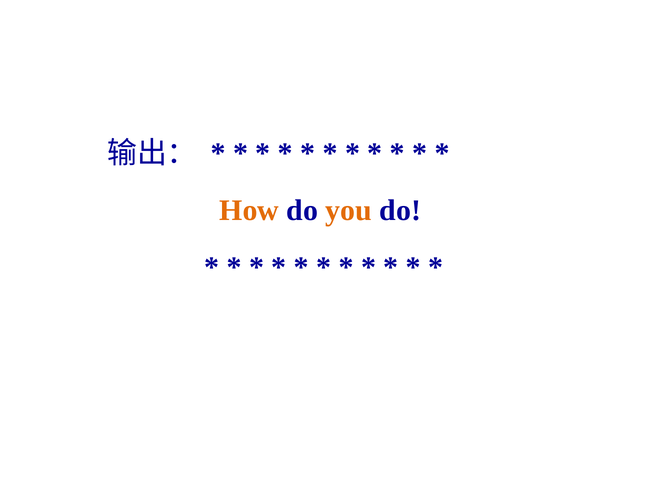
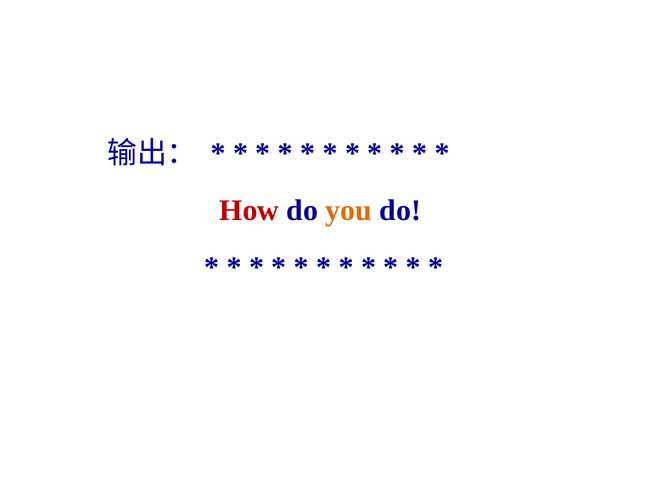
How colour: orange -> red (249, 210)
